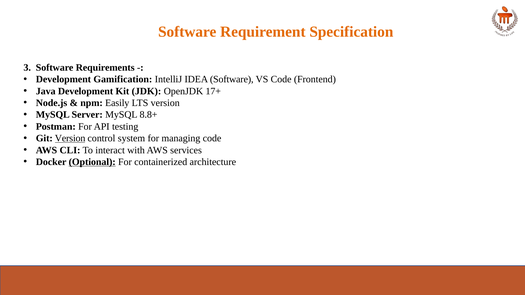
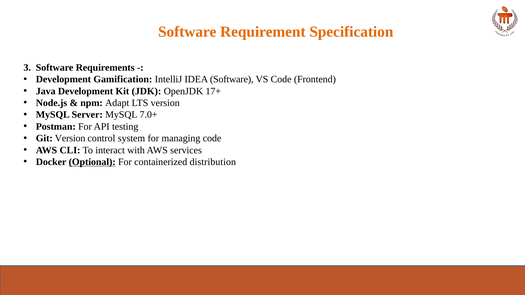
Easily: Easily -> Adapt (117, 103)
8.8+: 8.8+ -> 7.0+ (149, 115)
Version underline: present -> none (70, 138)
architecture: architecture -> distribution (213, 162)
